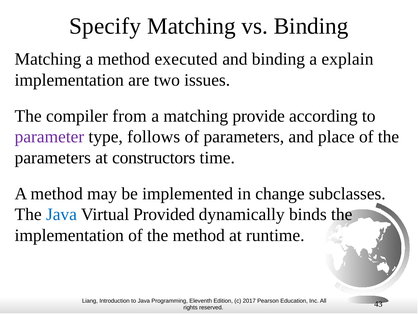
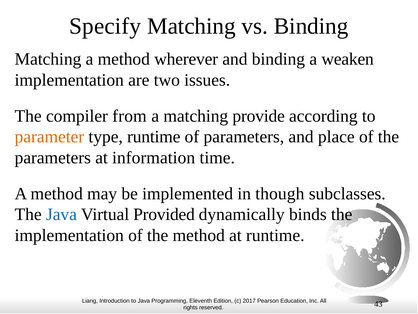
executed: executed -> wherever (186, 59)
explain: explain -> weaken (348, 59)
parameter colour: purple -> orange (49, 137)
type follows: follows -> runtime (154, 137)
constructors: constructors -> information (154, 158)
change: change -> though (280, 193)
